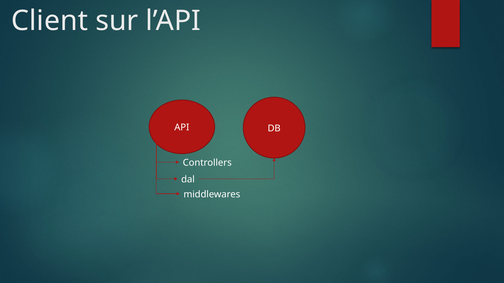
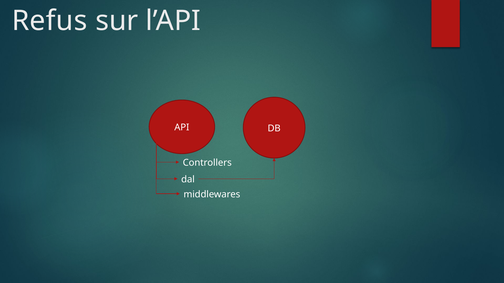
Client: Client -> Refus (49, 21)
